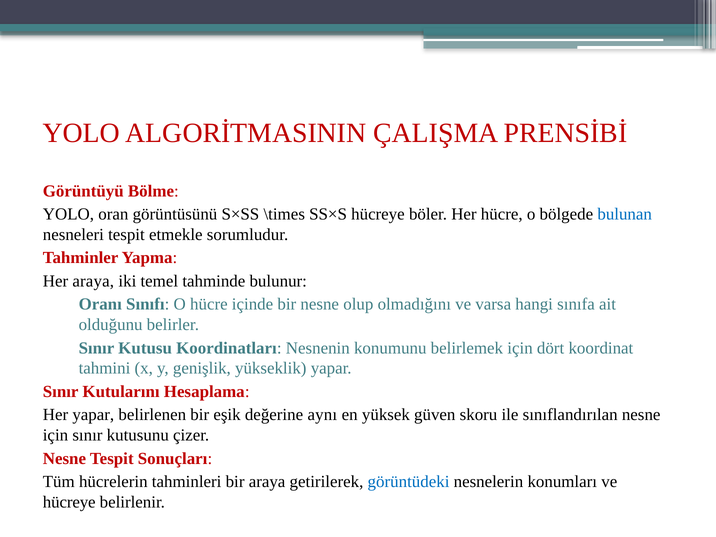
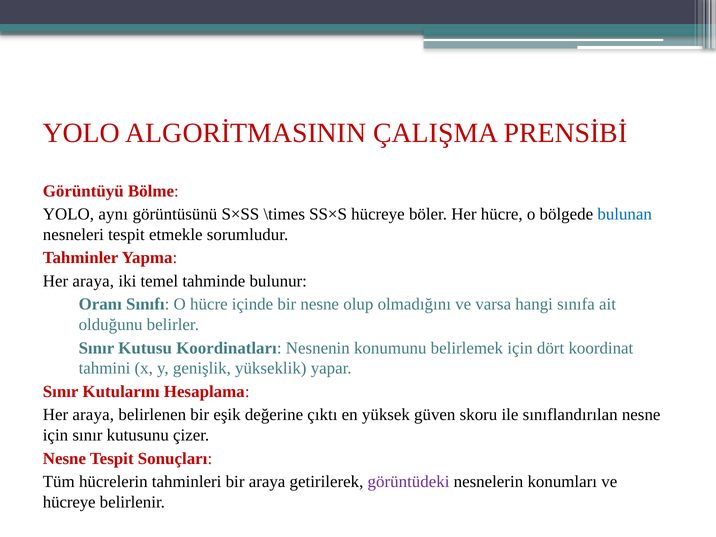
oran: oran -> aynı (113, 214)
yapar: yapar -> araya (93, 415)
aynı: aynı -> çıktı (322, 415)
görüntüdeki colour: blue -> purple (409, 482)
